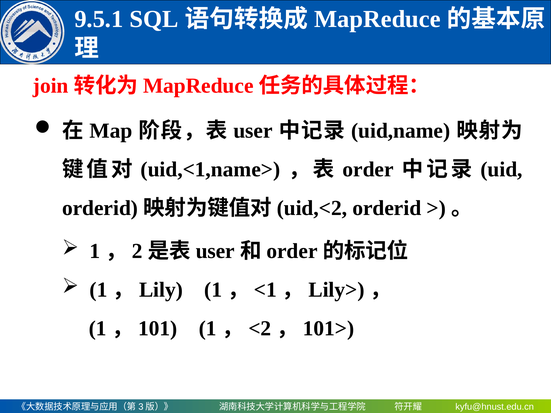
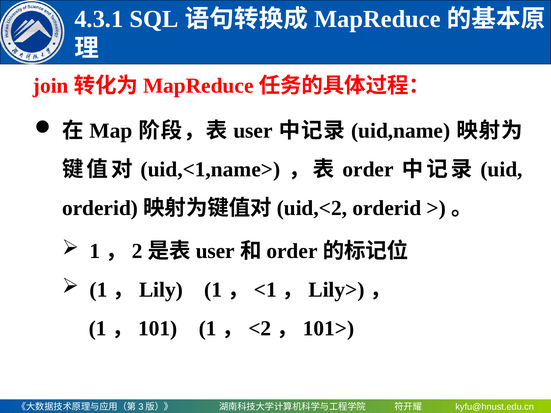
9.5.1: 9.5.1 -> 4.3.1 (99, 19)
